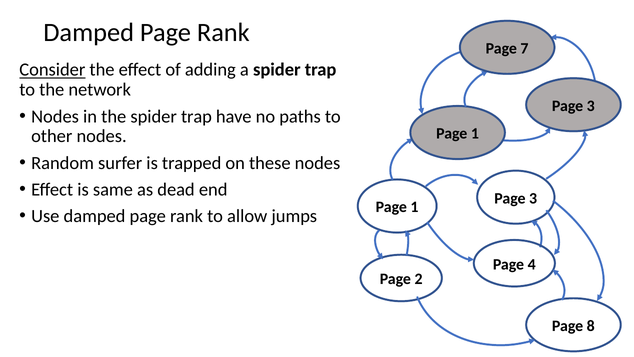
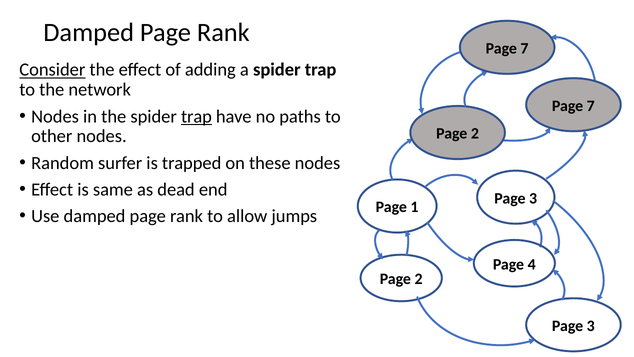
3: 3 -> 7 (591, 106)
trap underline: none -> present (196, 116)
1: 1 -> 2 (475, 133)
8: 8 -> 3 (591, 326)
